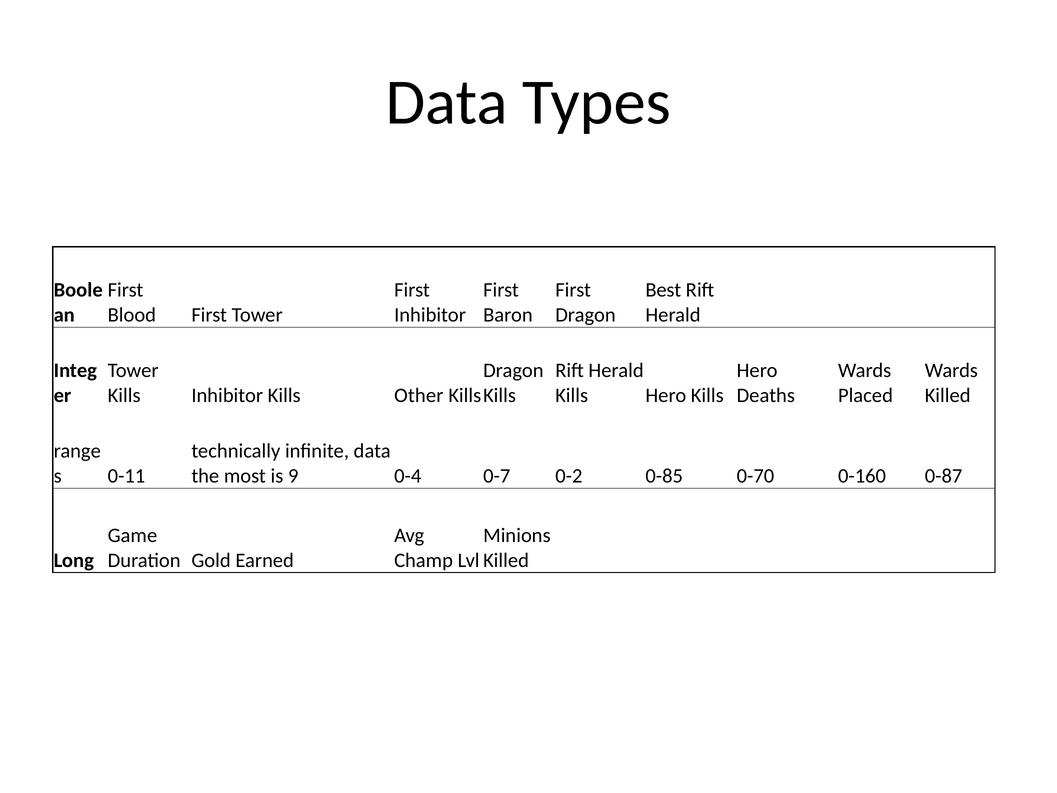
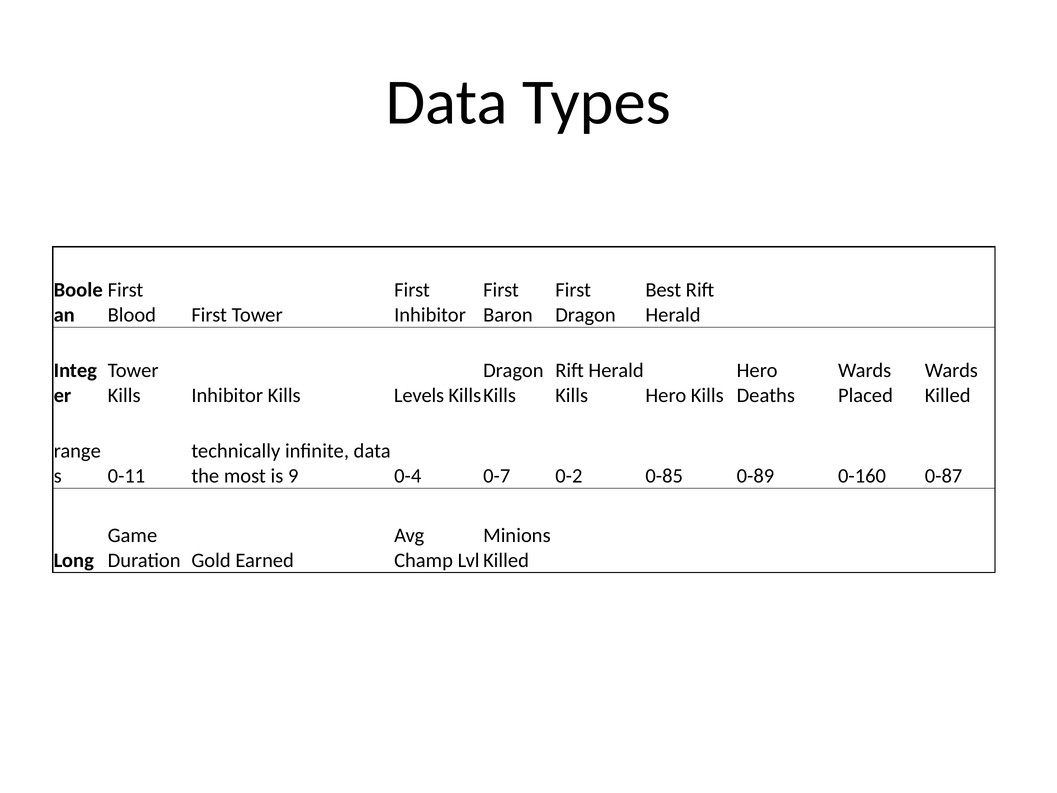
Other: Other -> Levels (419, 395)
0-70: 0-70 -> 0-89 (755, 476)
